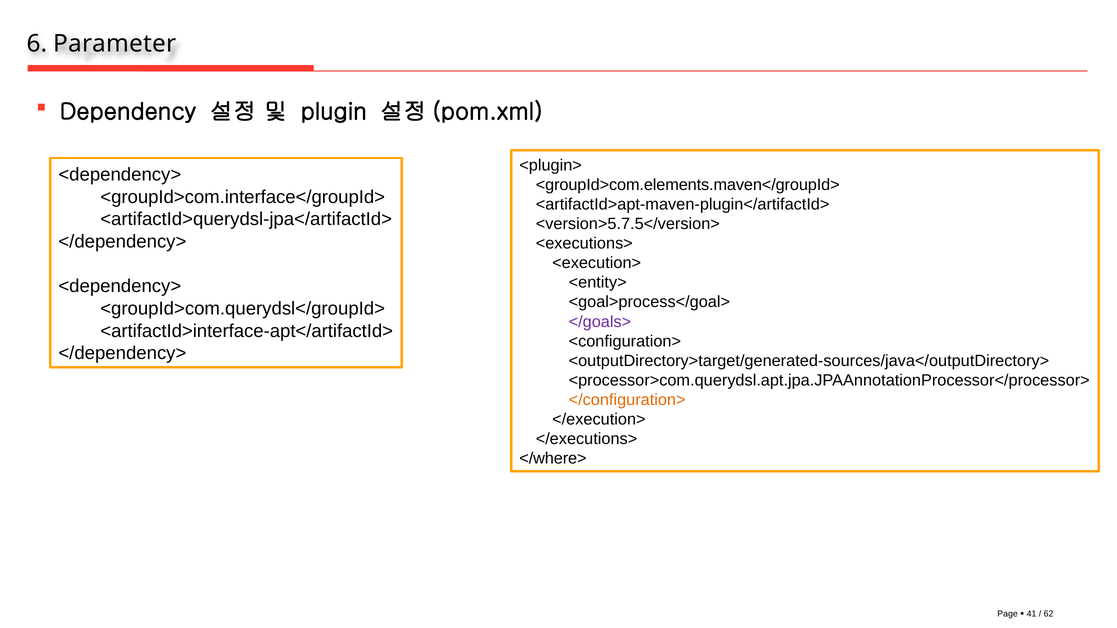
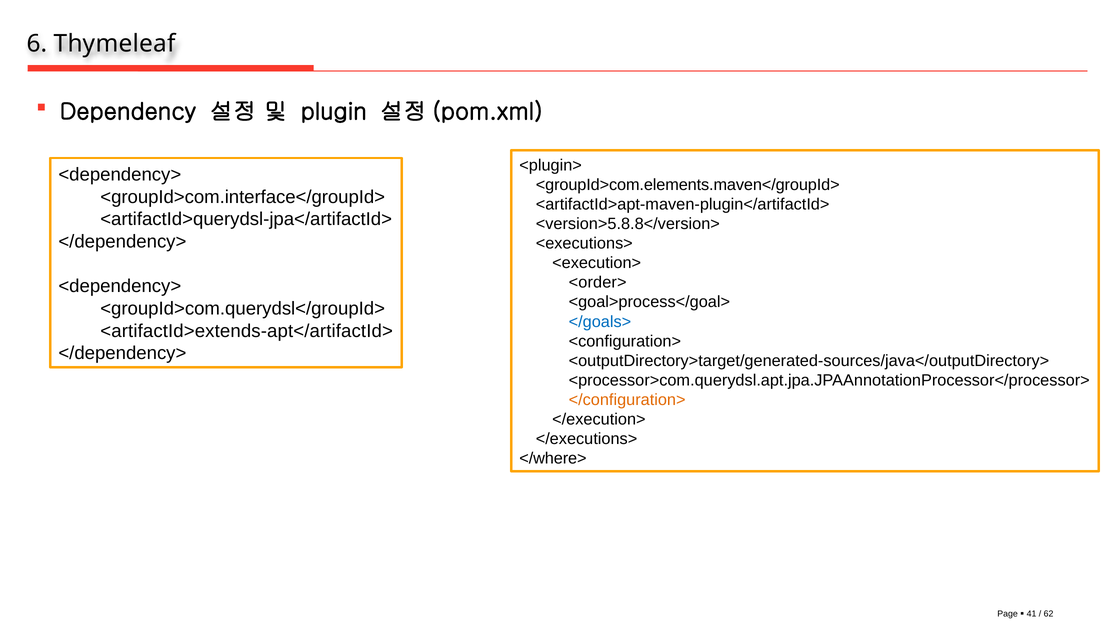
Parameter: Parameter -> Thymeleaf (115, 44)
<version>5.7.5</version>: <version>5.7.5</version> -> <version>5.8.8</version> (628, 224)
<entity>: <entity> -> <order> (598, 283)
</goals> colour: purple -> blue (600, 322)
<artifactId>interface-apt</artifactId>: <artifactId>interface-apt</artifactId> -> <artifactId>extends-apt</artifactId> (247, 331)
